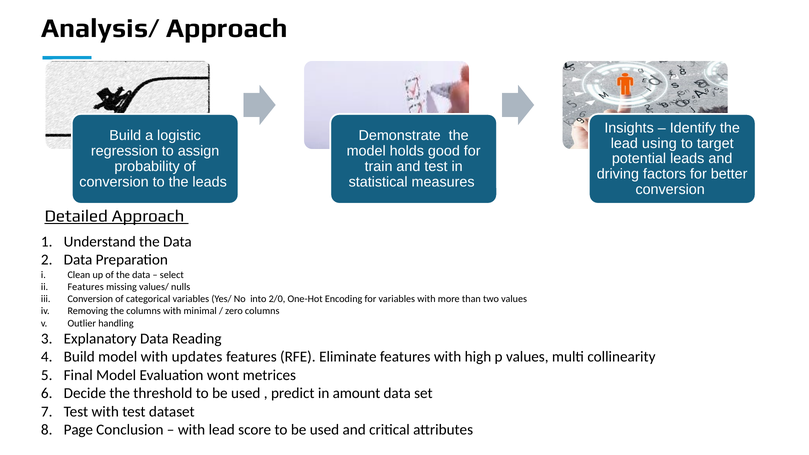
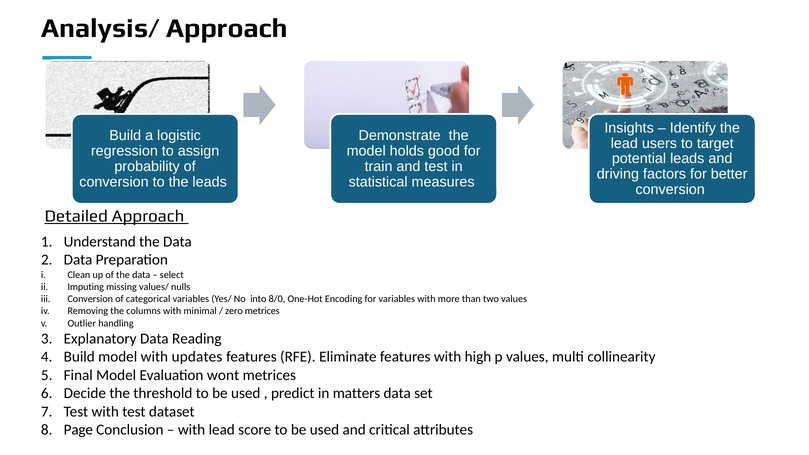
using: using -> users (659, 143)
Features: Features -> Imputing (86, 287)
2/0: 2/0 -> 8/0 (277, 299)
zero columns: columns -> metrices (262, 311)
amount: amount -> matters (357, 393)
